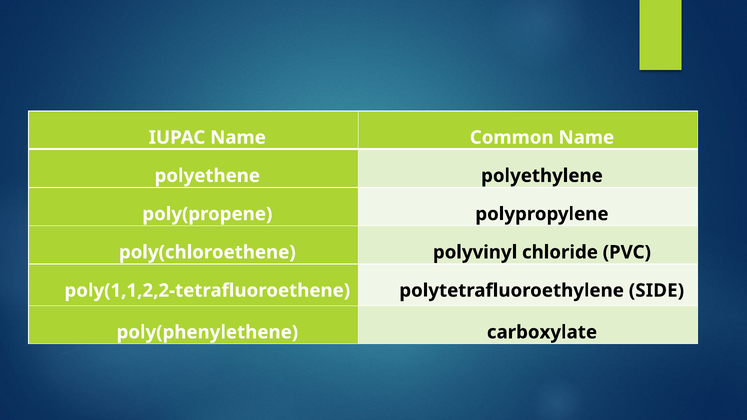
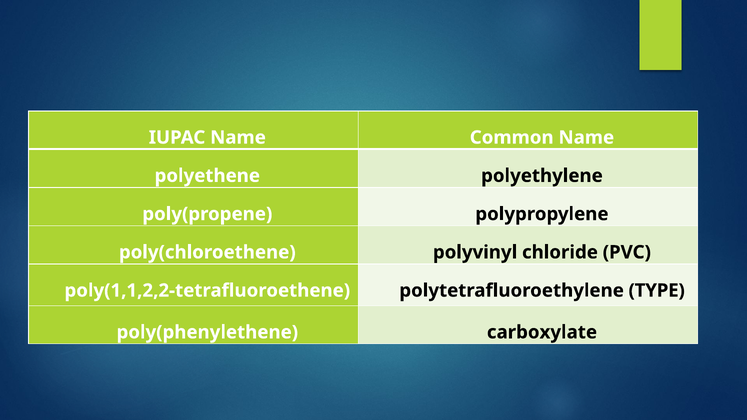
SIDE: SIDE -> TYPE (657, 291)
